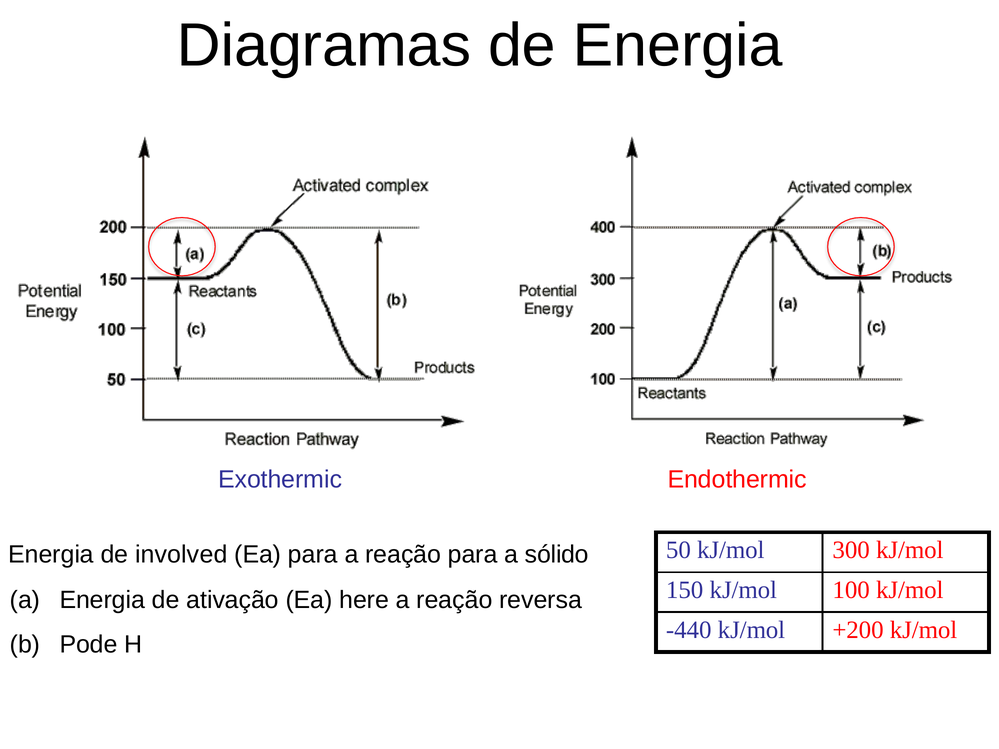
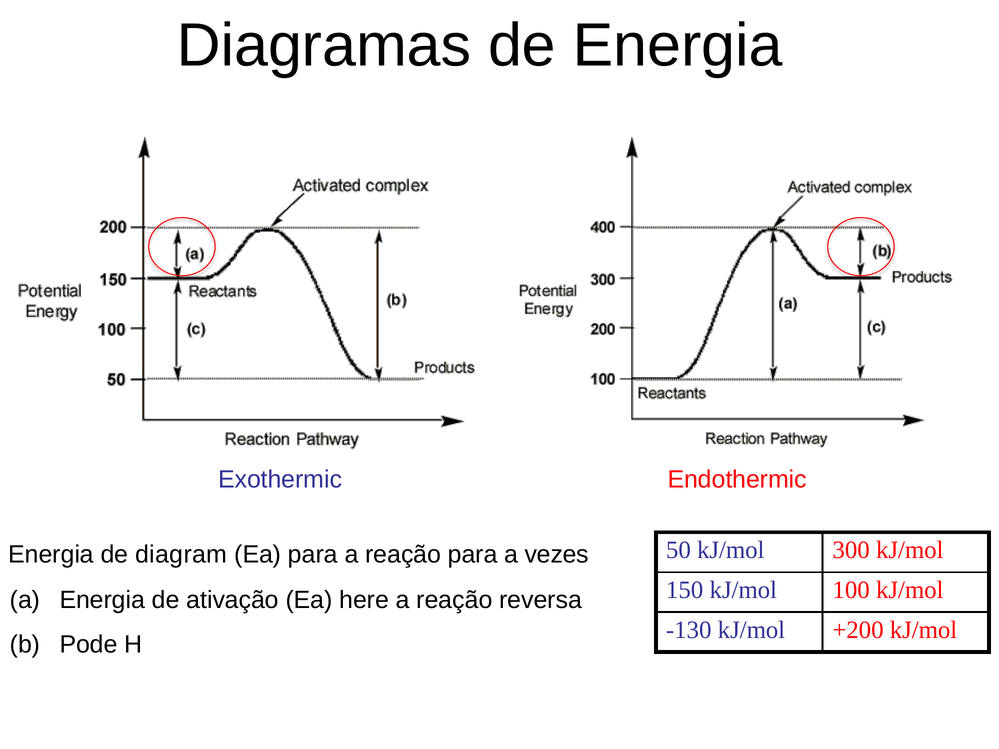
involved: involved -> diagram (181, 554)
sólido: sólido -> vezes (557, 554)
-440: -440 -> -130 (689, 630)
